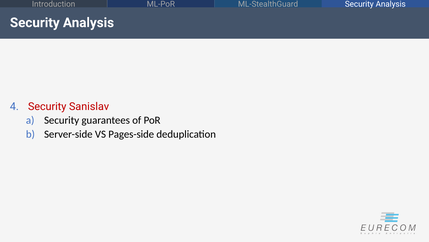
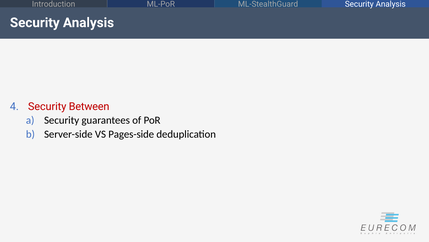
Sanislav: Sanislav -> Between (89, 106)
